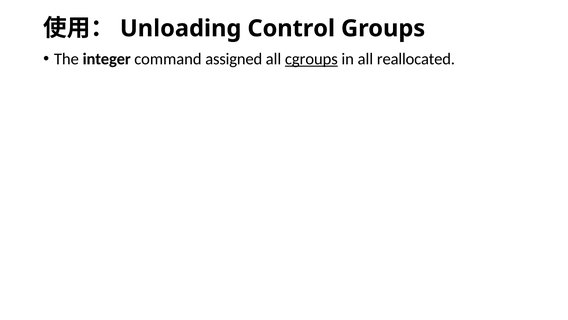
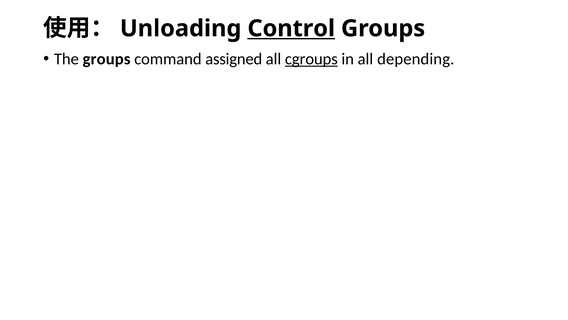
Control underline: none -> present (291, 28)
The integer: integer -> groups (107, 59)
reallocated: reallocated -> depending (416, 59)
